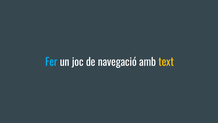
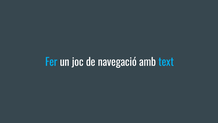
text colour: yellow -> light blue (166, 62)
